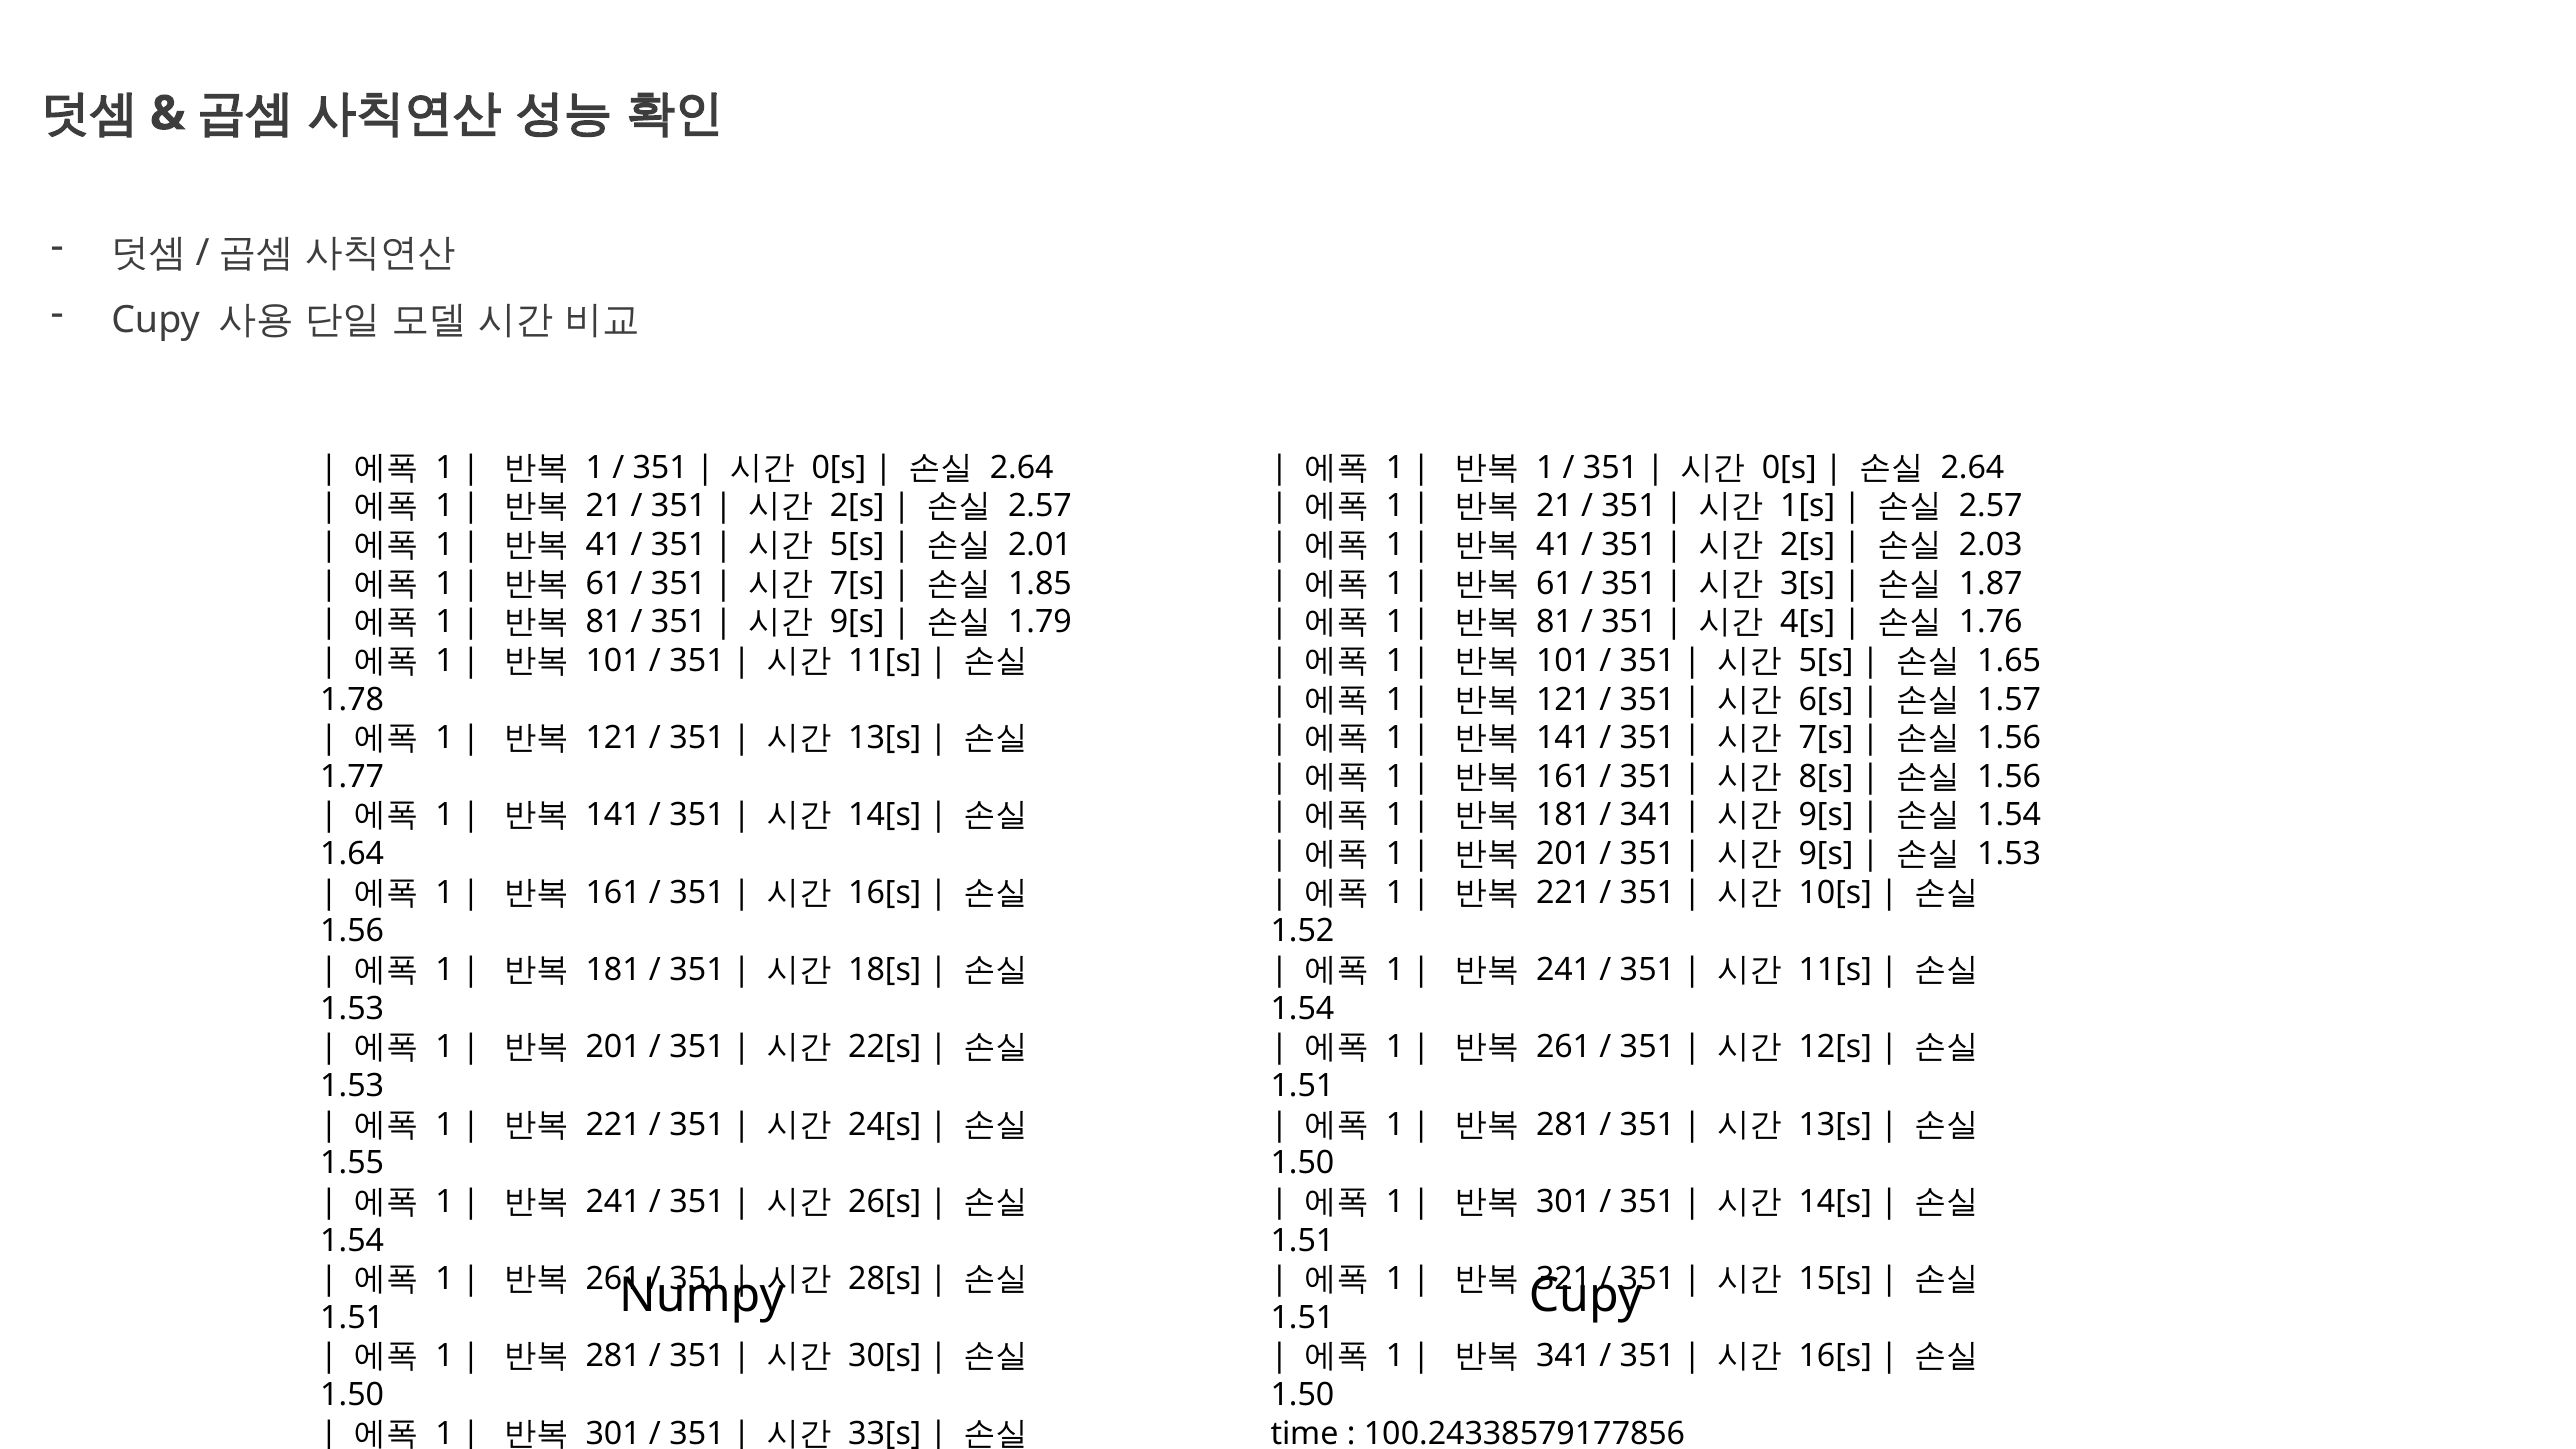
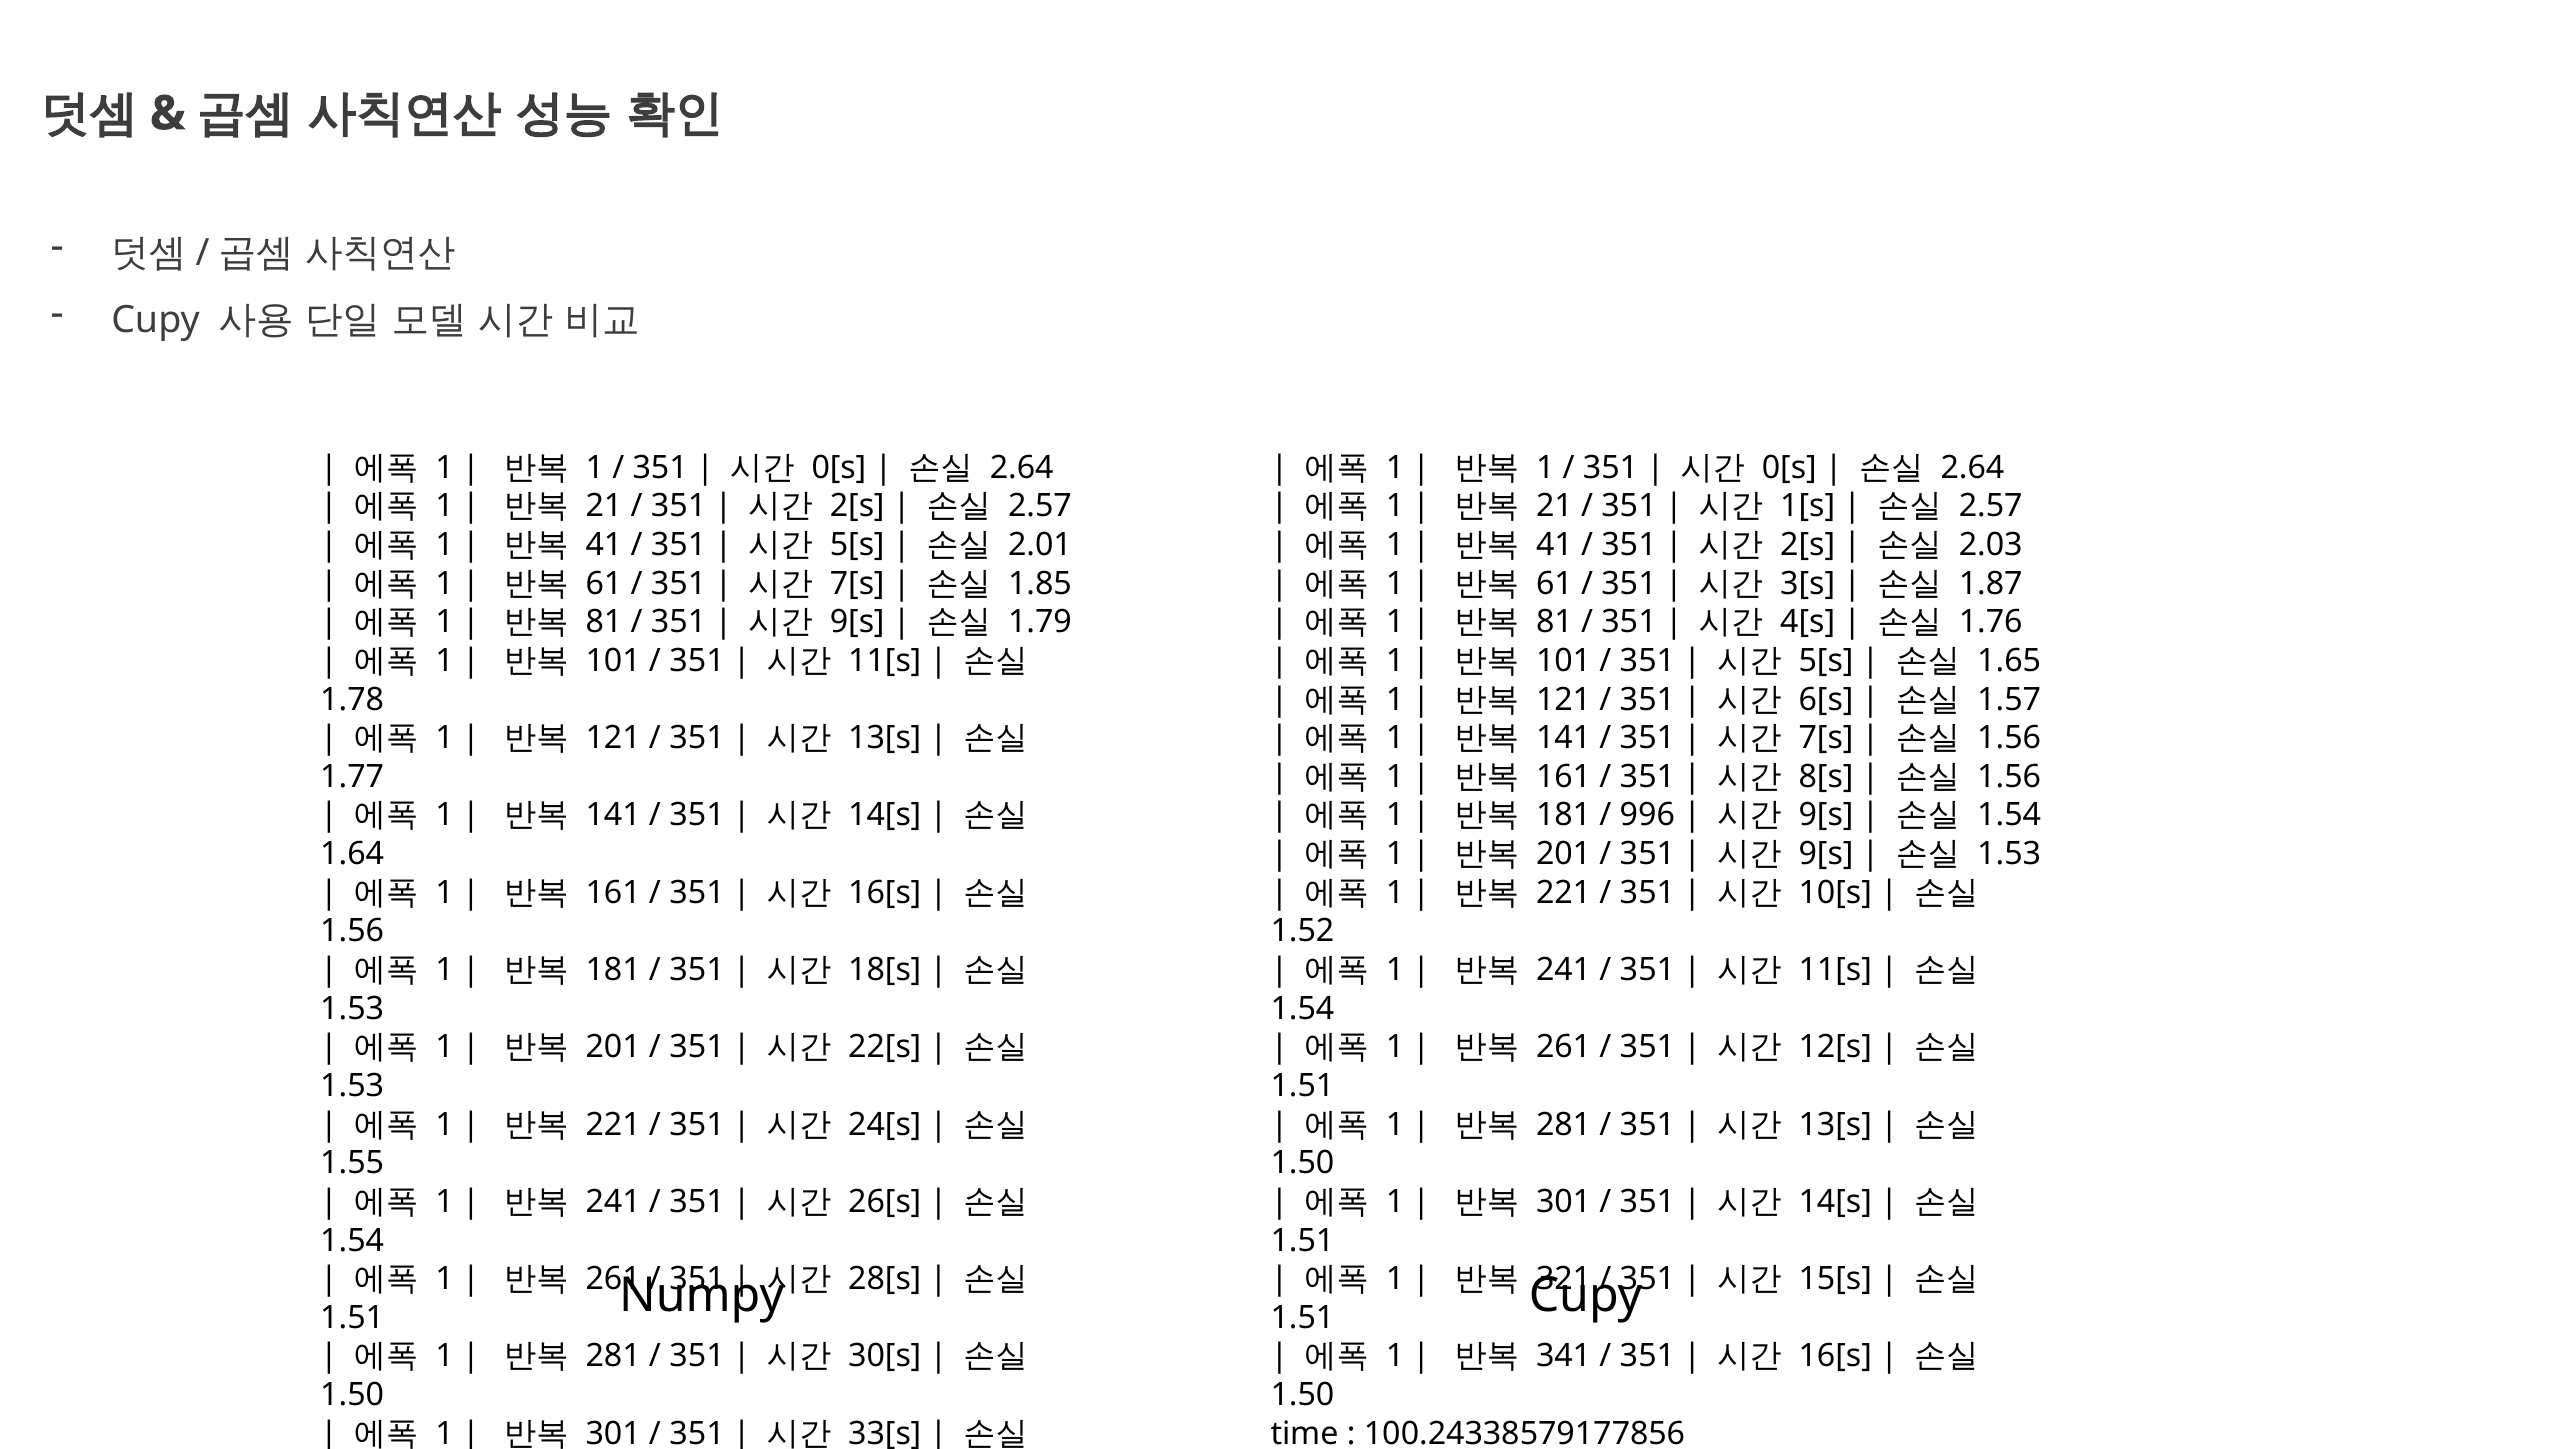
341: 341 -> 996 (1647, 815)
